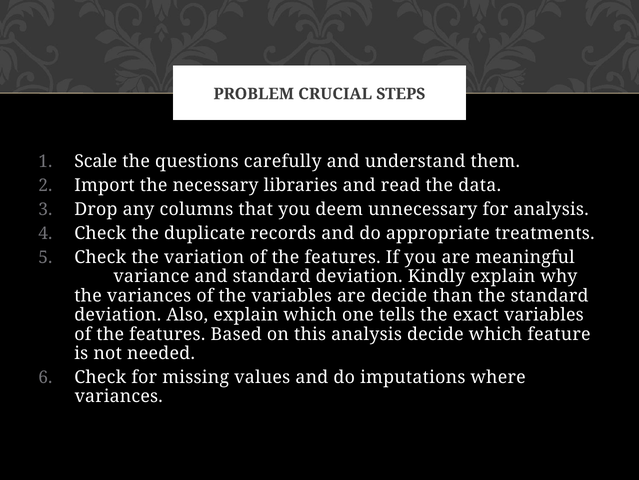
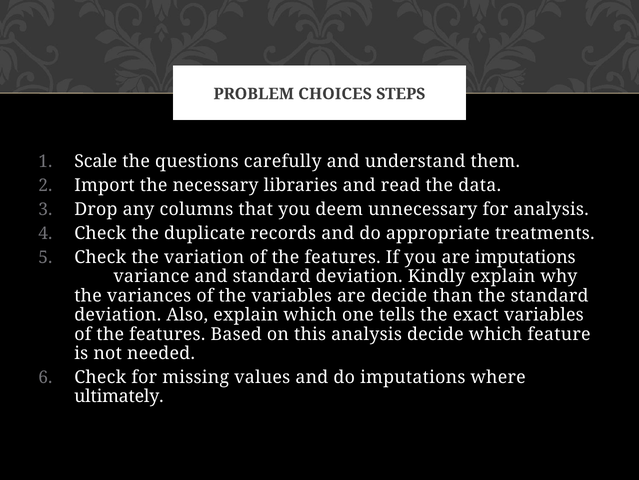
CRUCIAL: CRUCIAL -> CHOICES (335, 94)
are meaningful: meaningful -> imputations (525, 257)
variances: variances -> ultimately (119, 396)
